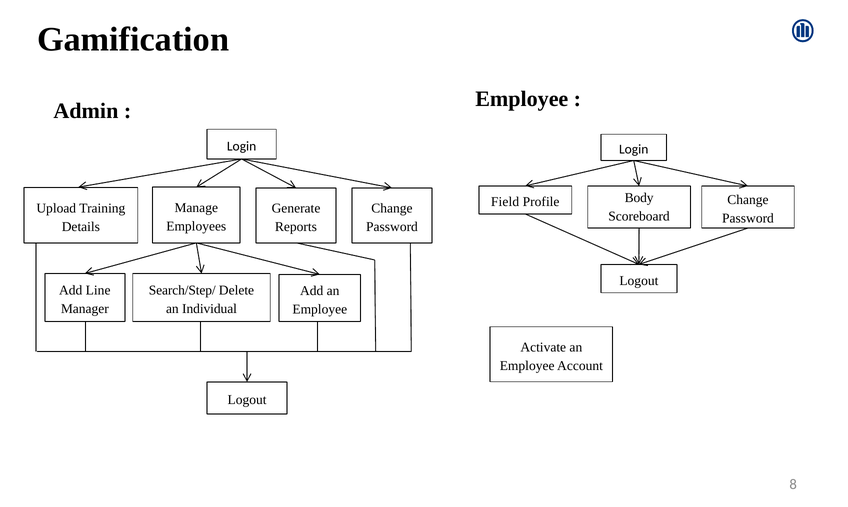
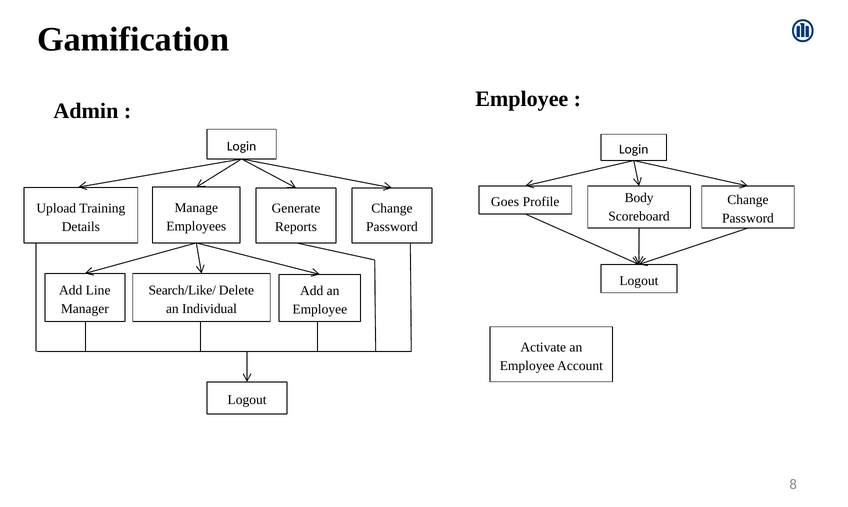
Field: Field -> Goes (505, 202)
Search/Step/: Search/Step/ -> Search/Like/ (182, 291)
